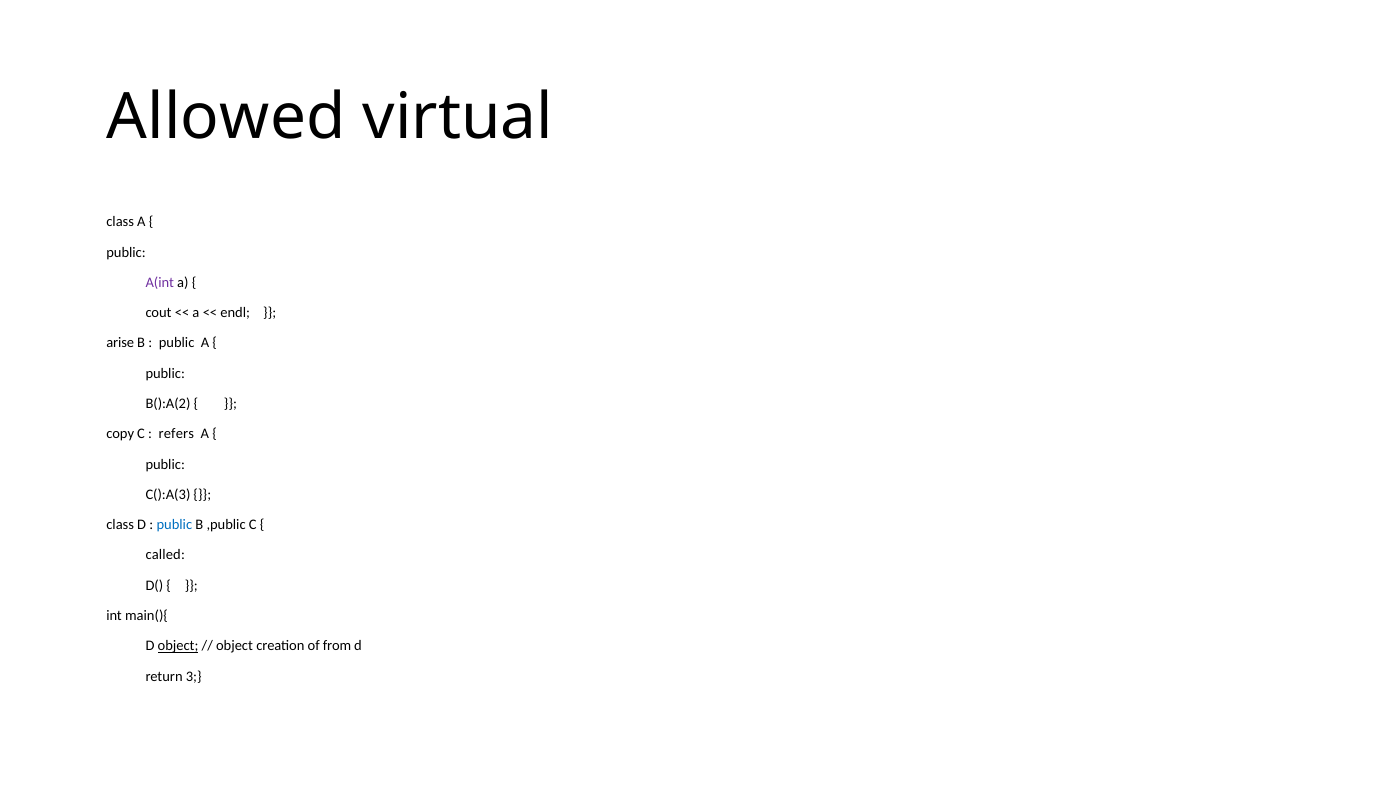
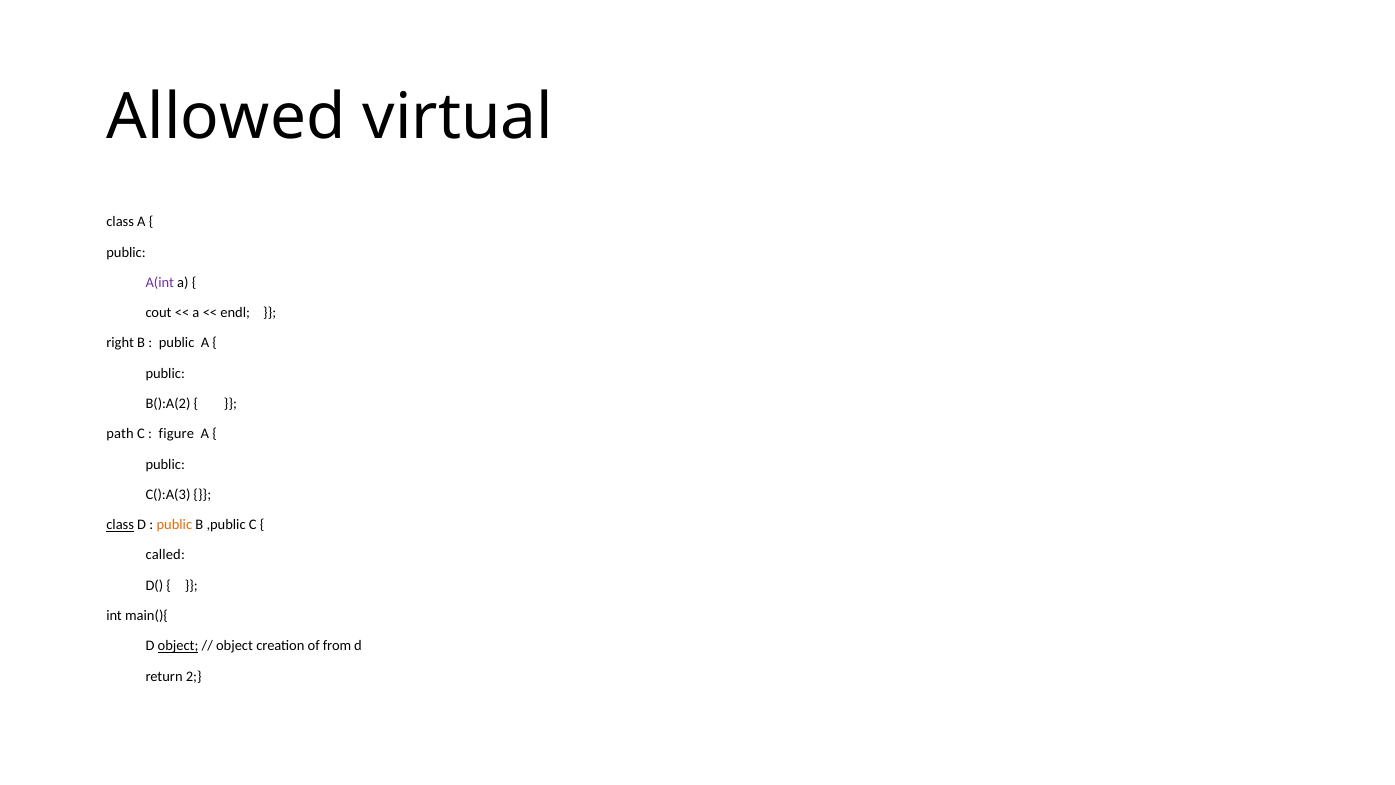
arise: arise -> right (120, 343)
copy: copy -> path (120, 434)
refers: refers -> figure (176, 434)
class underline: none -> present (120, 525)
public colour: blue -> orange (174, 525)
3: 3 -> 2 (194, 676)
